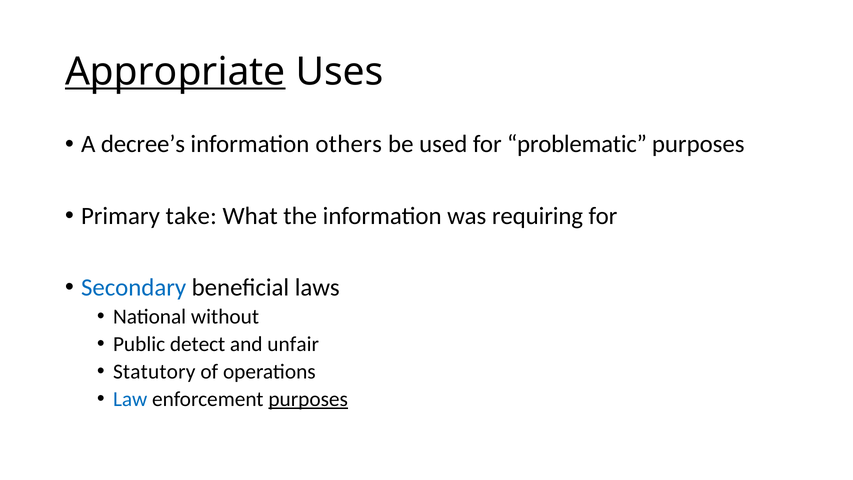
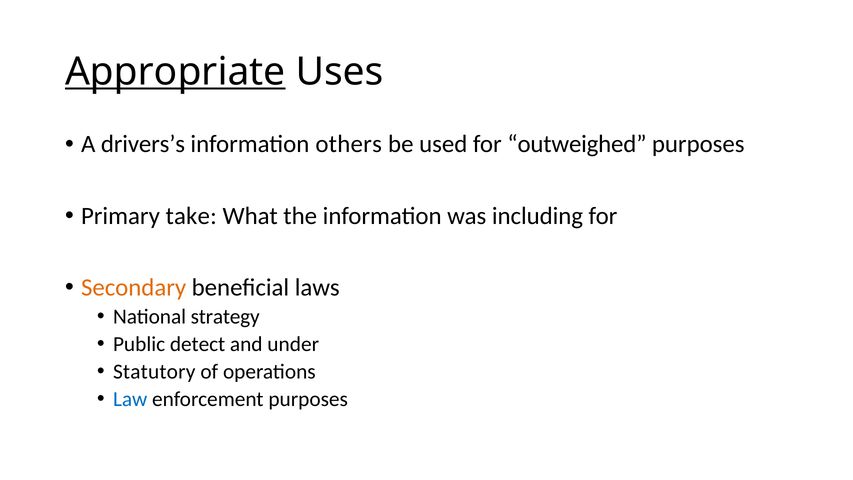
decree’s: decree’s -> drivers’s (143, 144)
problematic: problematic -> outweighed (577, 144)
requiring: requiring -> including (537, 216)
Secondary colour: blue -> orange (134, 287)
without: without -> strategy (225, 317)
unfair: unfair -> under (293, 344)
purposes underline: present -> none (308, 399)
